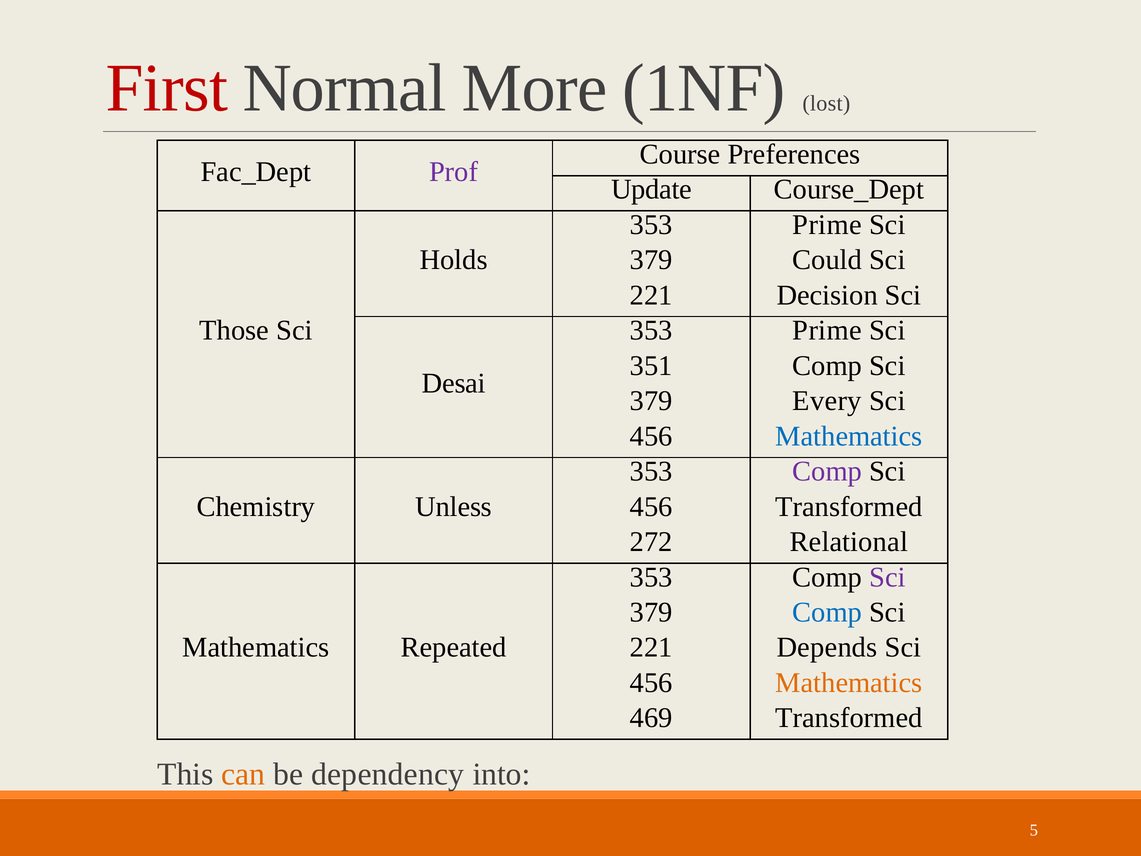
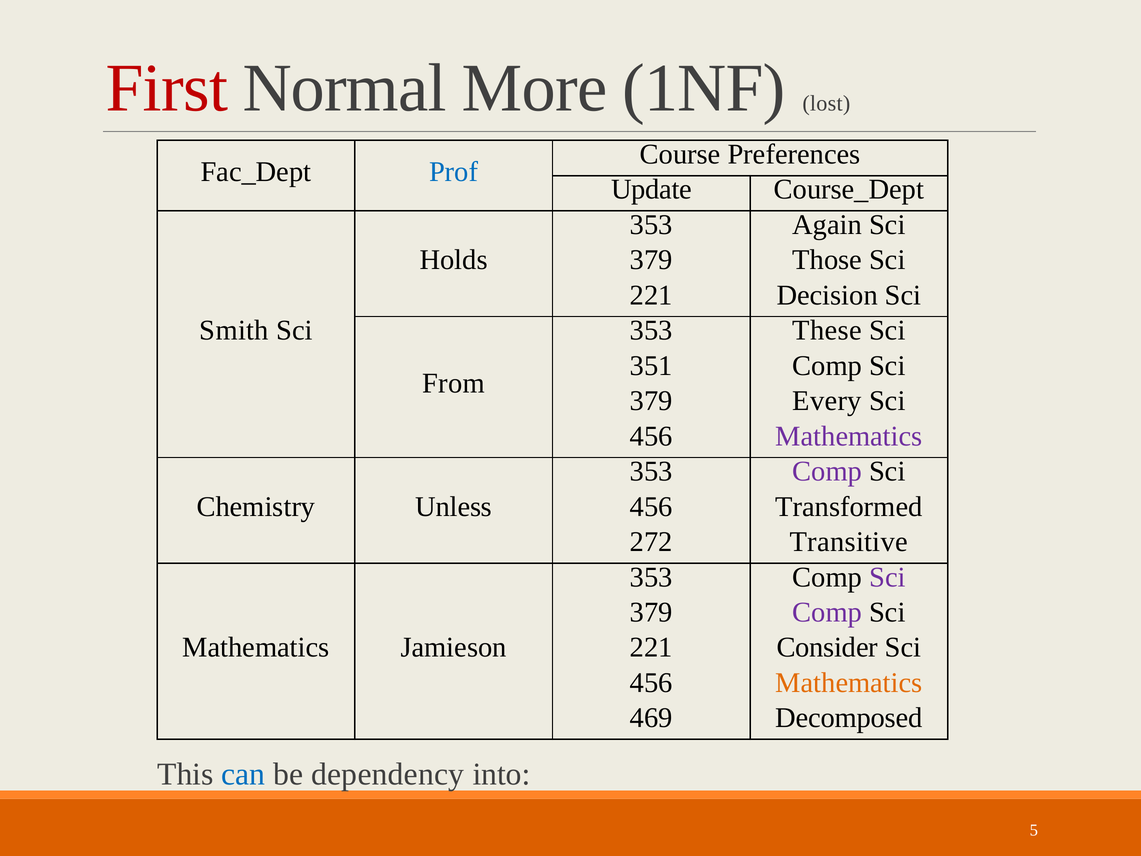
Prof colour: purple -> blue (454, 172)
Prime: Prime -> Again (827, 225)
Could: Could -> Those (827, 260)
Those: Those -> Smith (234, 330)
Prime: Prime -> These (827, 330)
Desai: Desai -> From (453, 383)
Mathematics colour: blue -> purple (849, 436)
Relational: Relational -> Transitive (849, 542)
Comp colour: blue -> purple (827, 612)
Repeated: Repeated -> Jamieson (454, 647)
Depends: Depends -> Consider (827, 647)
469 Transformed: Transformed -> Decomposed (849, 718)
can colour: orange -> blue (243, 774)
